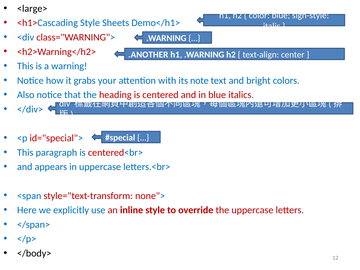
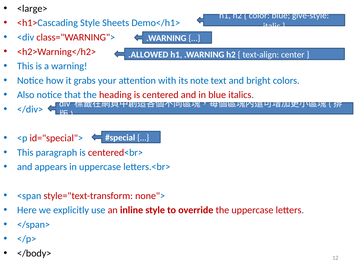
sign-style: sign-style -> give-style (311, 15)
.ANOTHER: .ANOTHER -> .ALLOWED (148, 55)
